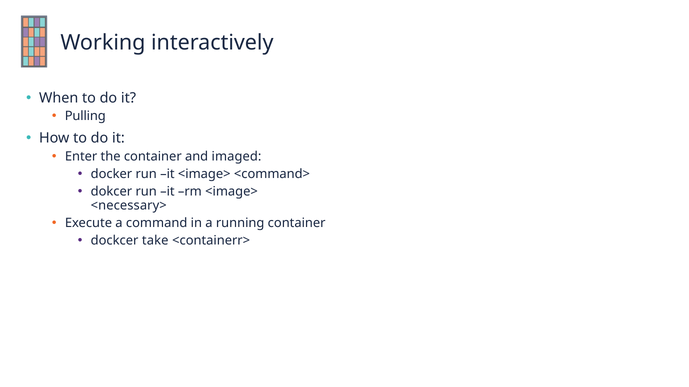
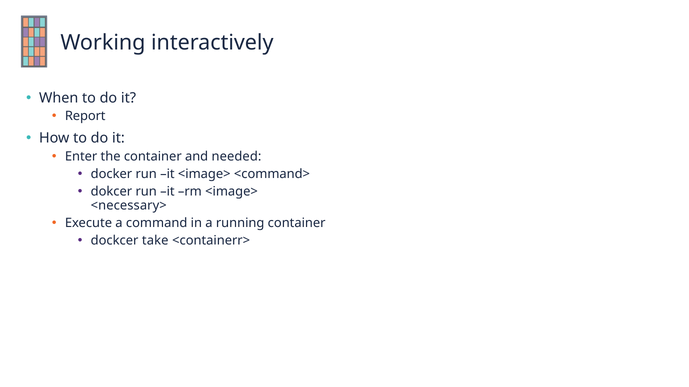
Pulling: Pulling -> Report (85, 116)
imaged: imaged -> needed (236, 157)
